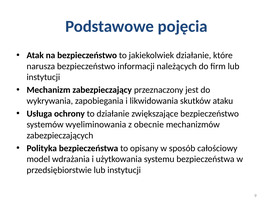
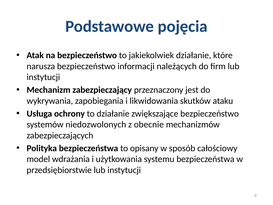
wyeliminowania: wyeliminowania -> niedozwolonych (96, 124)
